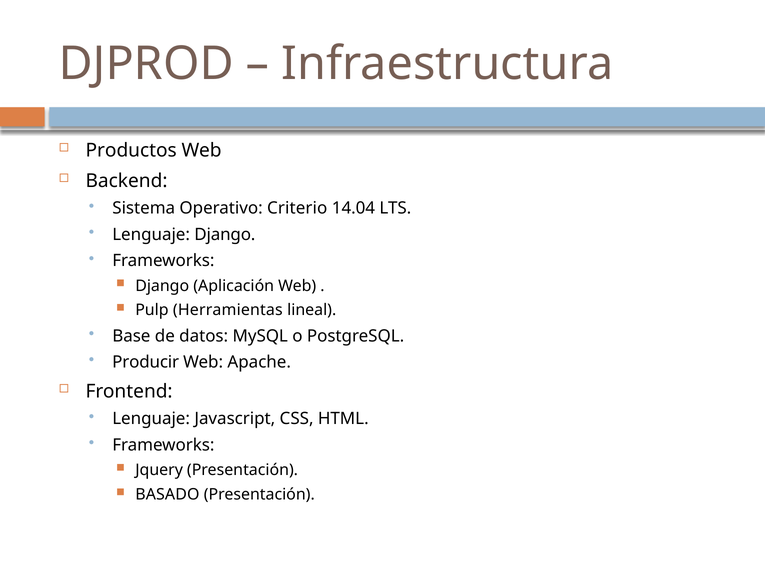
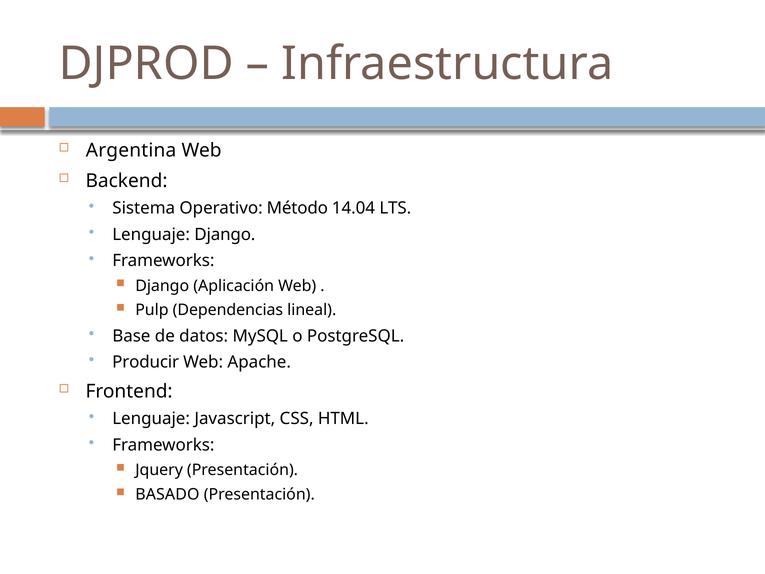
Productos: Productos -> Argentina (131, 150)
Criterio: Criterio -> Método (297, 208)
Herramientas: Herramientas -> Dependencias (228, 310)
